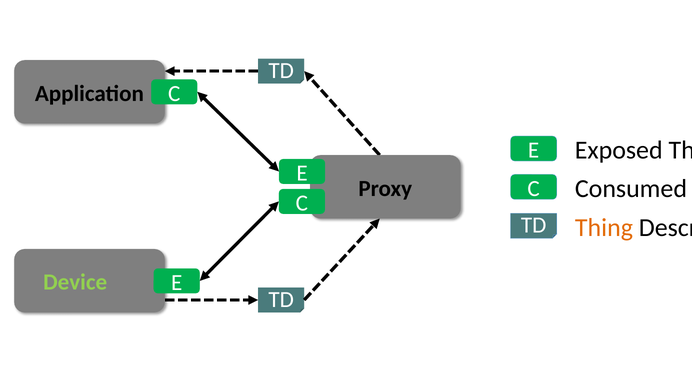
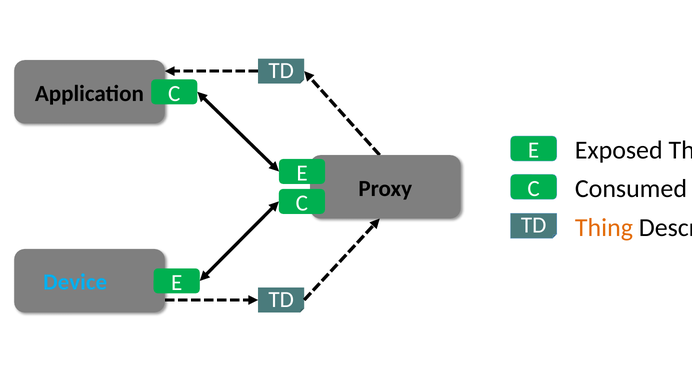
Device colour: light green -> light blue (75, 282)
